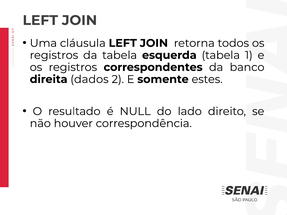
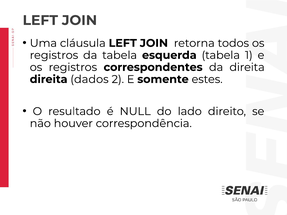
da banco: banco -> direita (247, 67)
